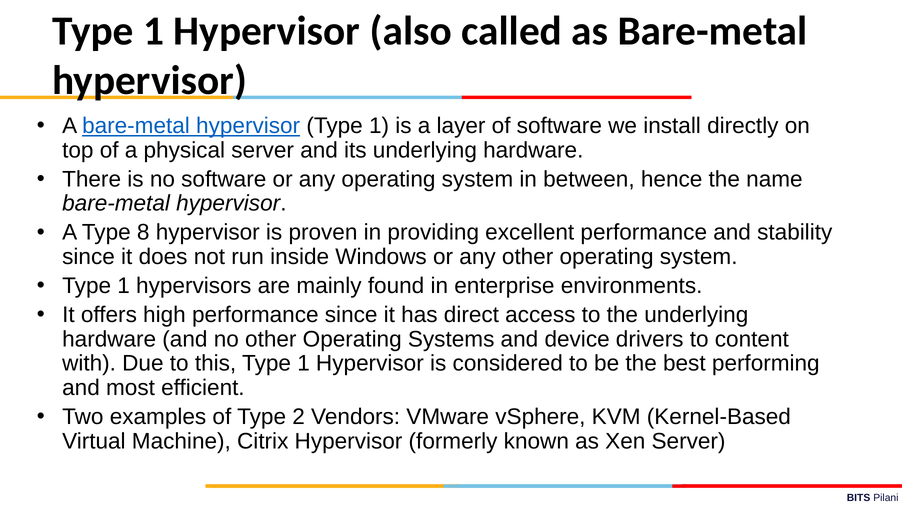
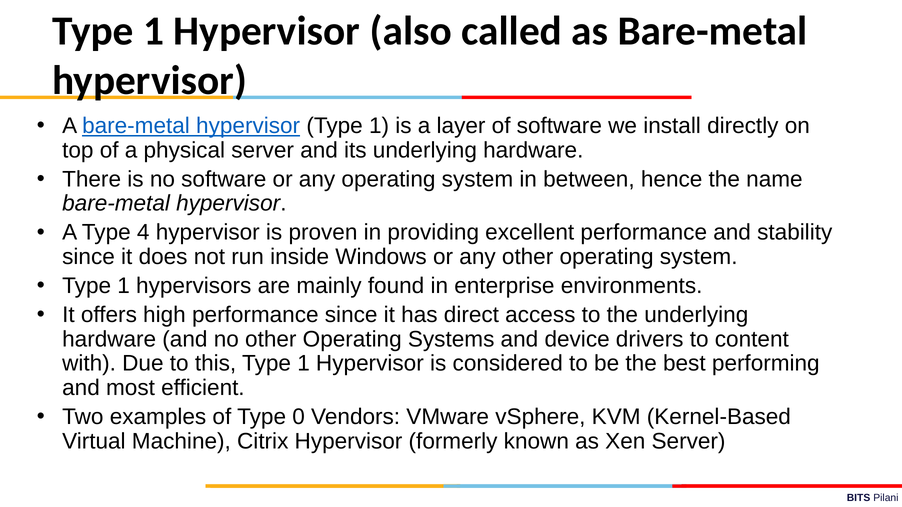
8: 8 -> 4 (143, 233)
2: 2 -> 0 (299, 417)
